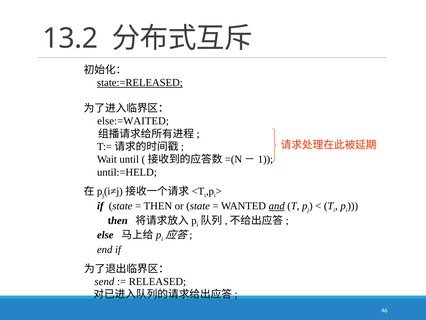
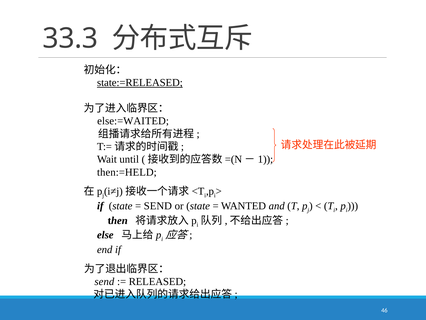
13.2: 13.2 -> 33.3 (70, 38)
until:=HELD: until:=HELD -> then:=HELD (127, 172)
THEN: THEN -> SEND (158, 206)
and underline: present -> none (277, 206)
